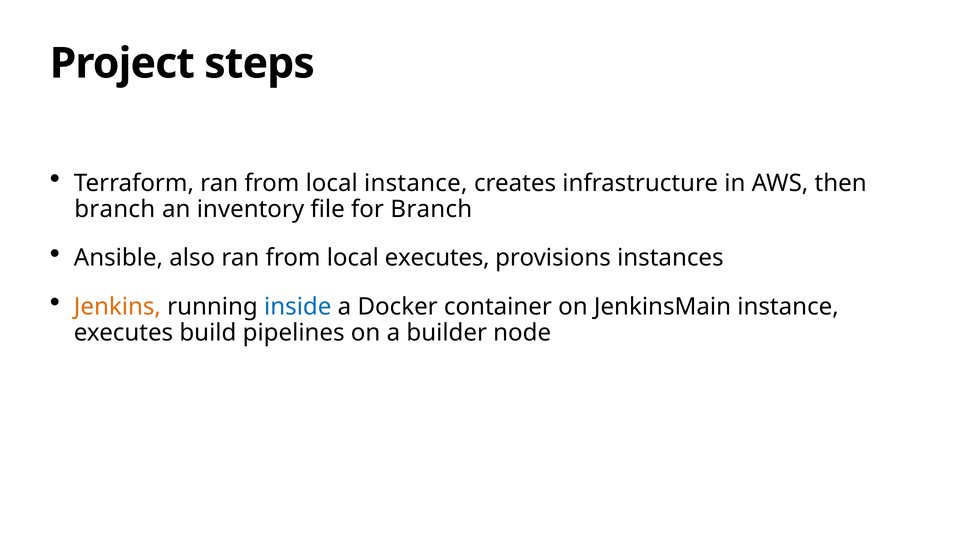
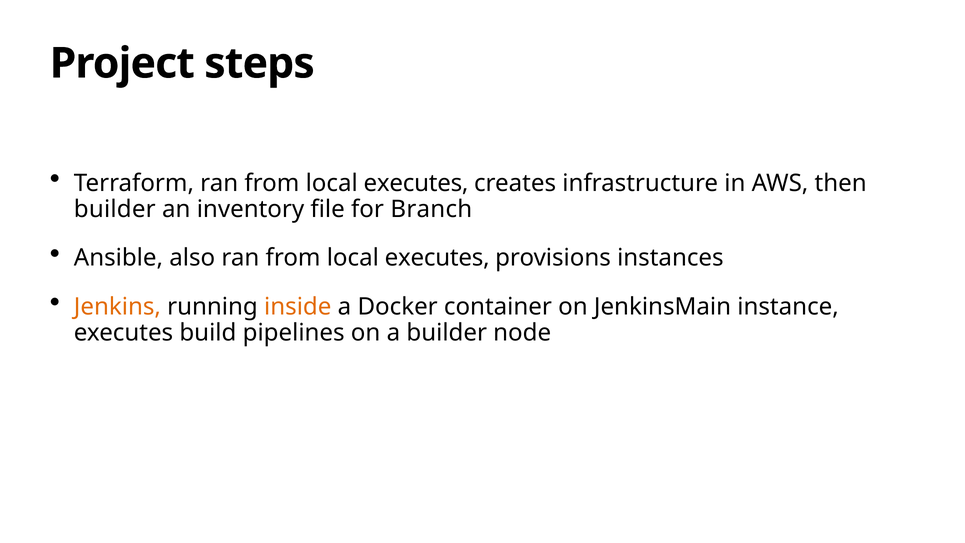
instance: instance -> executes (416, 183)
branch: branch -> builder (115, 209)
inside colour: blue -> orange (298, 306)
